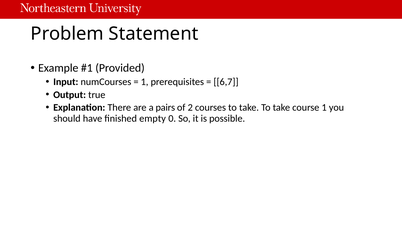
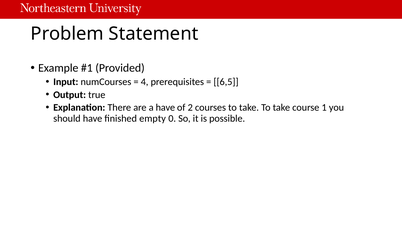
1: 1 -> 4 (145, 82)
6,7: 6,7 -> 6,5 (226, 82)
a pairs: pairs -> have (165, 108)
